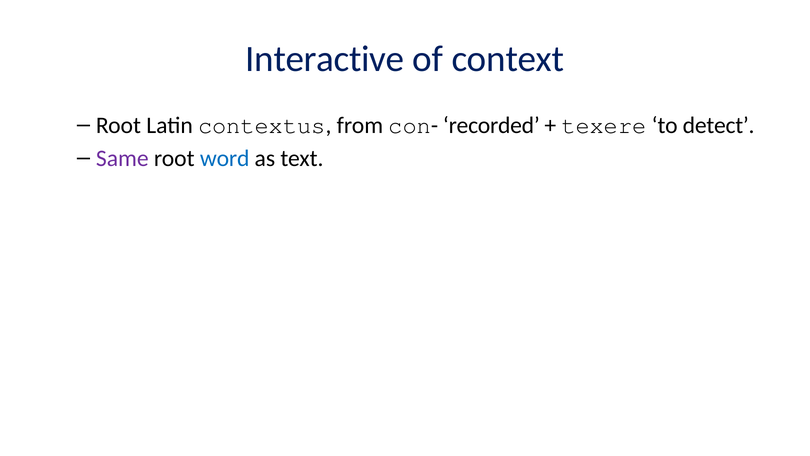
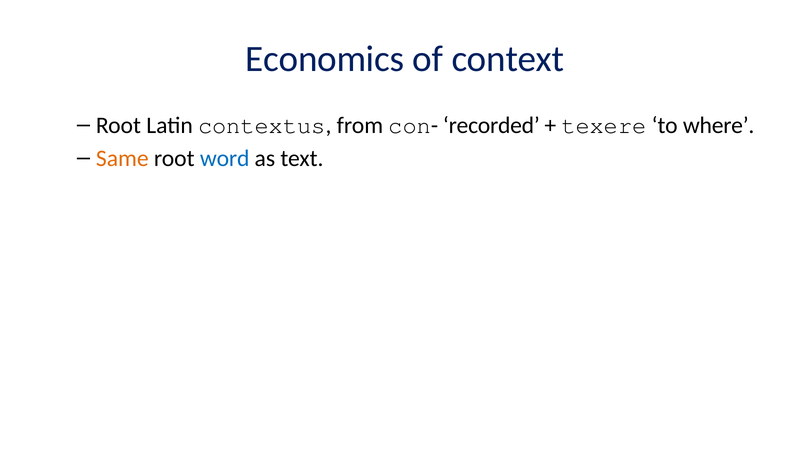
Interactive: Interactive -> Economics (325, 59)
detect: detect -> where (719, 125)
Same colour: purple -> orange (122, 158)
